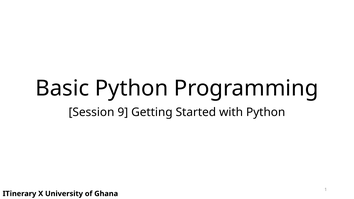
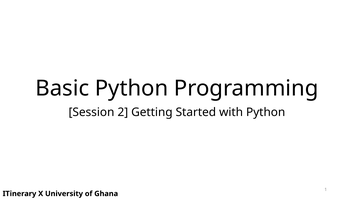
9: 9 -> 2 (123, 112)
